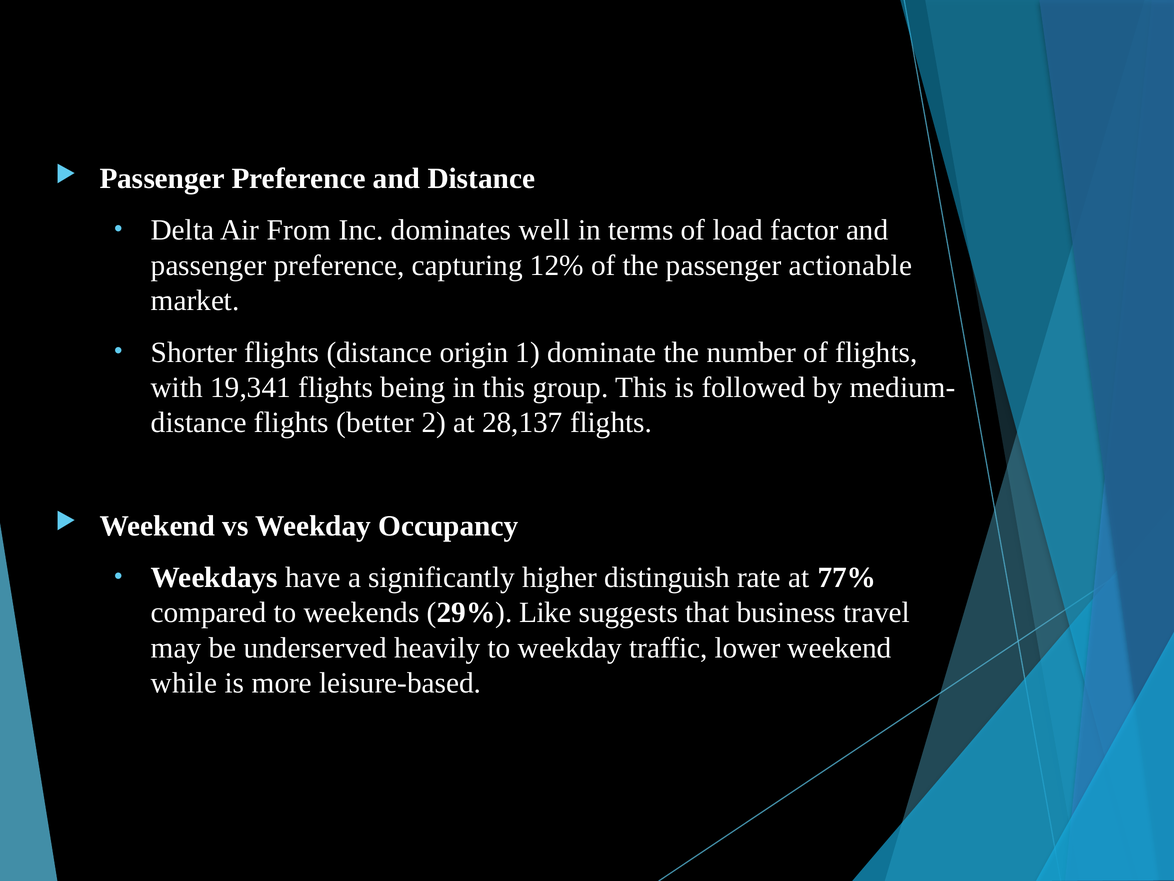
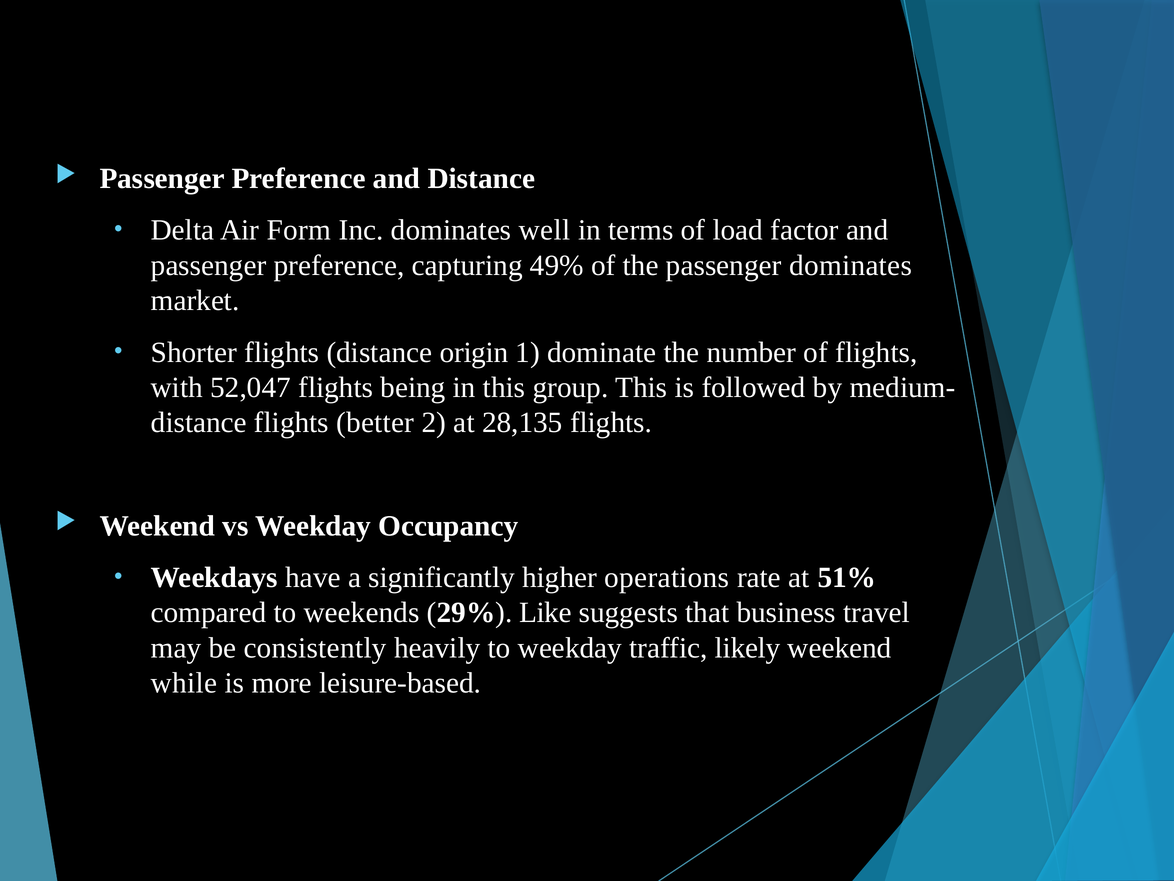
From: From -> Form (299, 230)
12%: 12% -> 49% (557, 265)
passenger actionable: actionable -> dominates (851, 265)
19,341: 19,341 -> 52,047 (251, 387)
28,137: 28,137 -> 28,135 (522, 423)
distinguish: distinguish -> operations (667, 577)
77%: 77% -> 51% (847, 577)
underserved: underserved -> consistently (315, 648)
lower: lower -> likely (748, 648)
